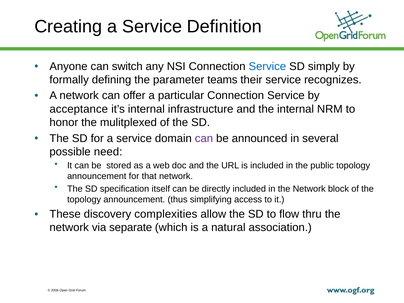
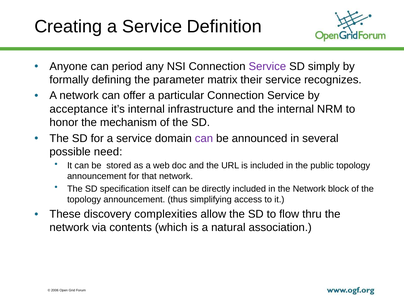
switch: switch -> period (127, 66)
Service colour: blue -> purple (267, 66)
teams: teams -> matrix (222, 80)
mulitplexed: mulitplexed -> mechanism (128, 123)
separate: separate -> contents (131, 228)
